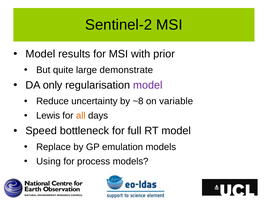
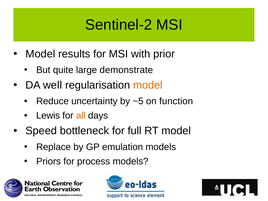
only: only -> well (53, 85)
model colour: purple -> orange (148, 85)
~8: ~8 -> ~5 (138, 101)
variable: variable -> function (176, 101)
Using: Using -> Priors (49, 161)
